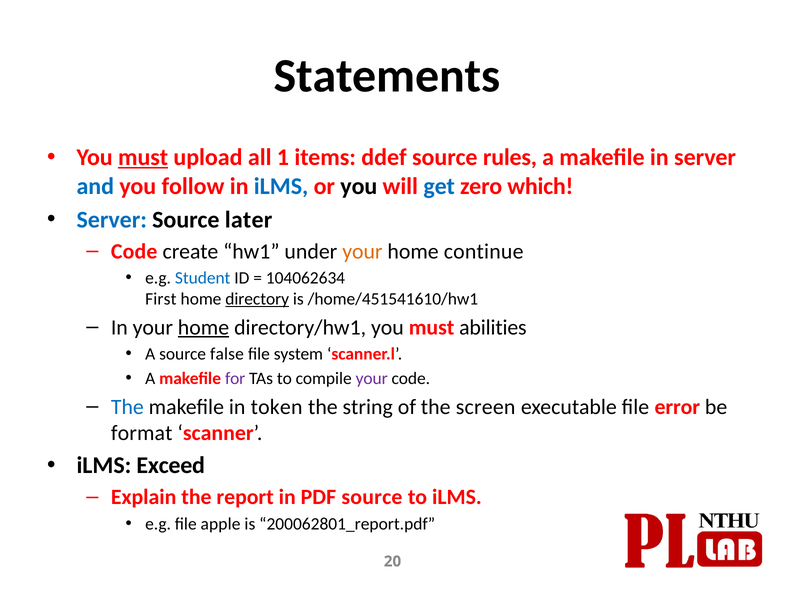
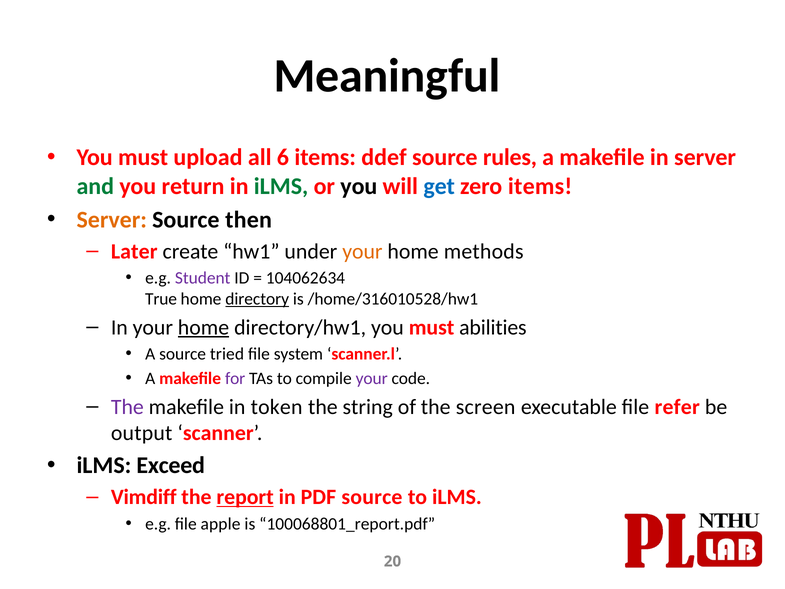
Statements: Statements -> Meaningful (387, 76)
must underline: present -> none (143, 157)
1: 1 -> 6 (283, 157)
and colour: blue -> green (95, 186)
follow: follow -> return (193, 186)
iLMS colour: blue -> green (281, 186)
zero which: which -> items (540, 186)
Server colour: blue -> orange (112, 220)
later: later -> then (249, 220)
Code: Code -> Later (134, 251)
continue: continue -> methods (484, 251)
Student colour: blue -> purple (203, 278)
First: First -> True (161, 299)
/home/451541610/hw1: /home/451541610/hw1 -> /home/316010528/hw1 (393, 299)
false: false -> tried (227, 354)
The colour: blue -> purple (127, 407)
error: error -> refer (677, 407)
format: format -> output (142, 433)
Explain: Explain -> Vimdiff (144, 497)
report underline: none -> present (245, 497)
200062801_report.pdf: 200062801_report.pdf -> 100068801_report.pdf (347, 524)
